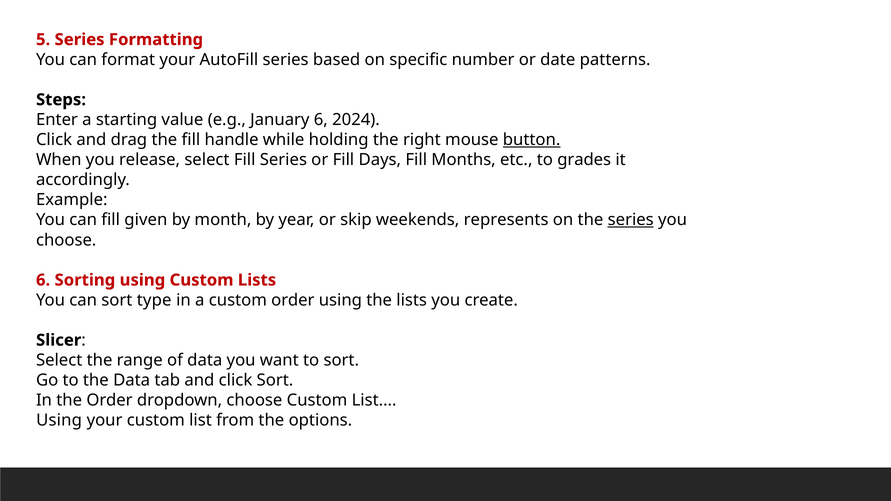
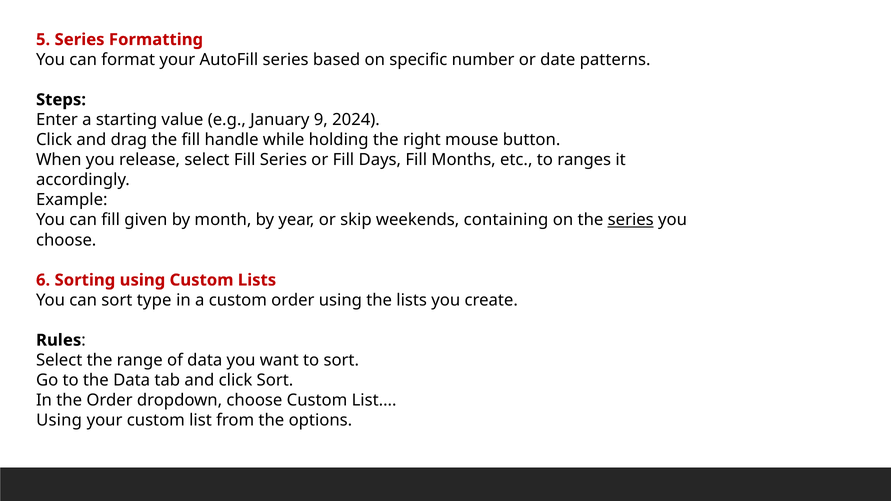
January 6: 6 -> 9 (321, 120)
button underline: present -> none (532, 140)
grades: grades -> ranges (584, 160)
represents: represents -> containing (506, 220)
Slicer: Slicer -> Rules (59, 340)
